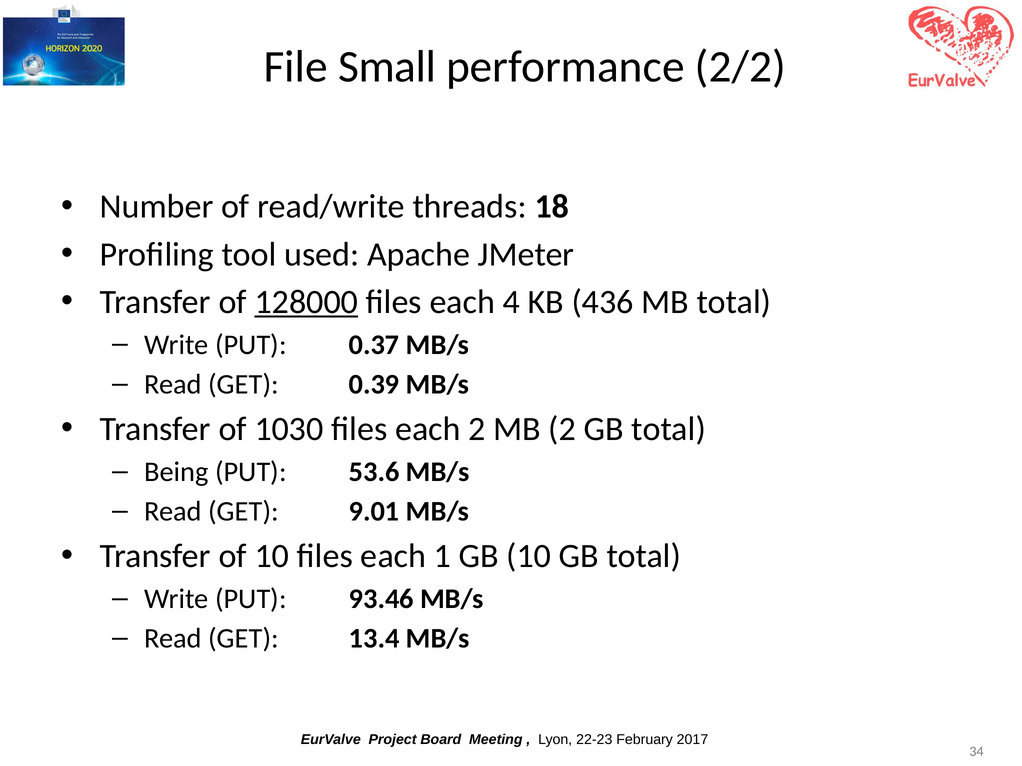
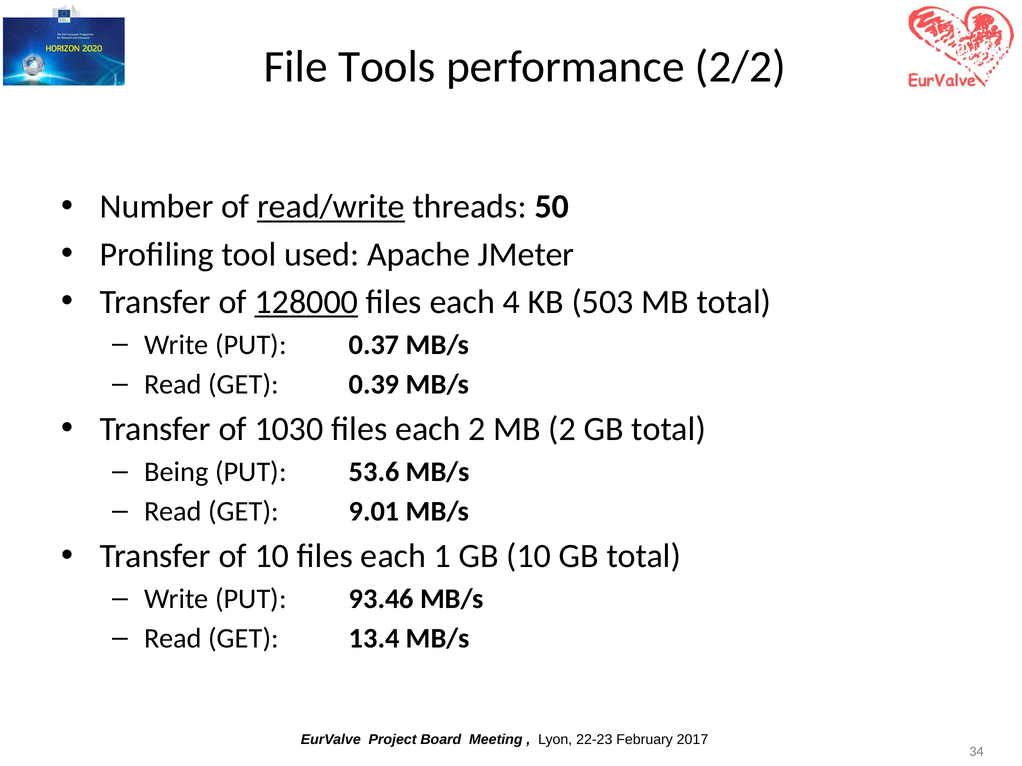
Small: Small -> Tools (387, 67)
read/write underline: none -> present (331, 207)
18: 18 -> 50 (552, 207)
436: 436 -> 503 (603, 302)
